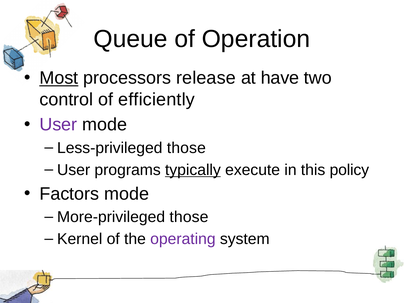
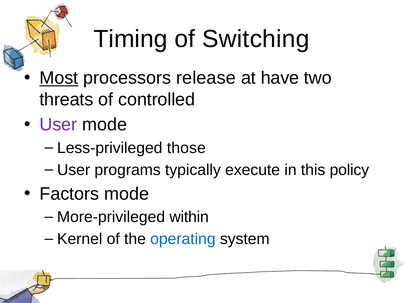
Queue: Queue -> Timing (131, 39)
Operation: Operation -> Switching (256, 39)
control: control -> threats (66, 100)
efficiently: efficiently -> controlled (157, 100)
typically underline: present -> none (193, 170)
More-privileged those: those -> within (189, 217)
operating colour: purple -> blue (183, 239)
